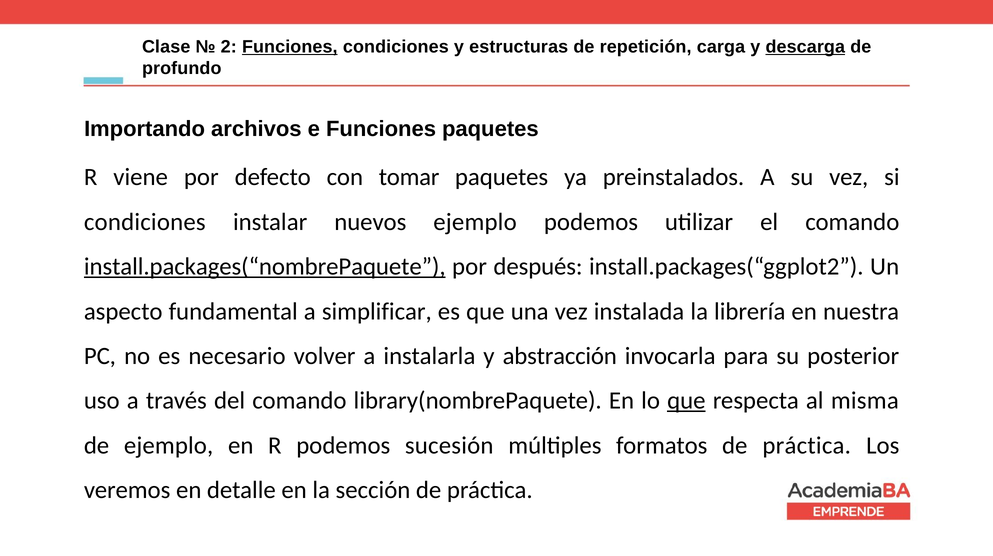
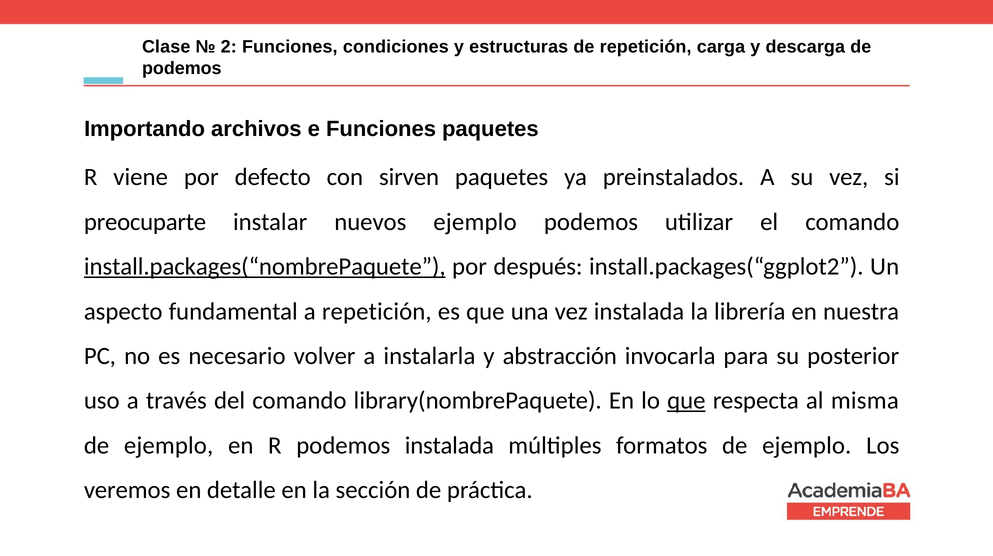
Funciones underline: present -> none (290, 47)
descarga underline: present -> none (805, 47)
profundo: profundo -> podemos (182, 68)
tomar: tomar -> sirven (409, 177)
condiciones: condiciones -> preocuparte (145, 222)
a simplificar: simplificar -> repetición (377, 311)
podemos sucesión: sucesión -> instalada (449, 445)
formatos de práctica: práctica -> ejemplo (807, 445)
